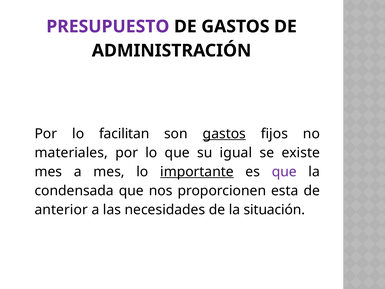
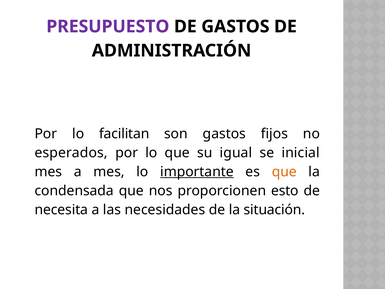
gastos underline: present -> none (224, 134)
materiales: materiales -> esperados (71, 153)
existe: existe -> inicial (301, 153)
que colour: purple -> orange (284, 172)
esta: esta -> esto (285, 191)
anterior: anterior -> necesita (61, 210)
